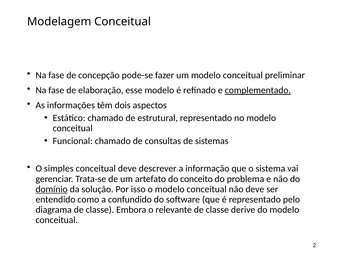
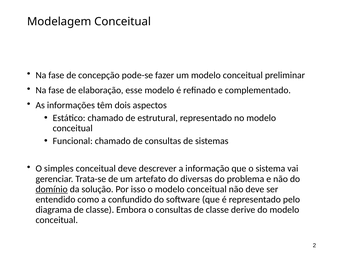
complementado underline: present -> none (258, 90)
conceito: conceito -> diversas (196, 179)
o relevante: relevante -> consultas (174, 210)
